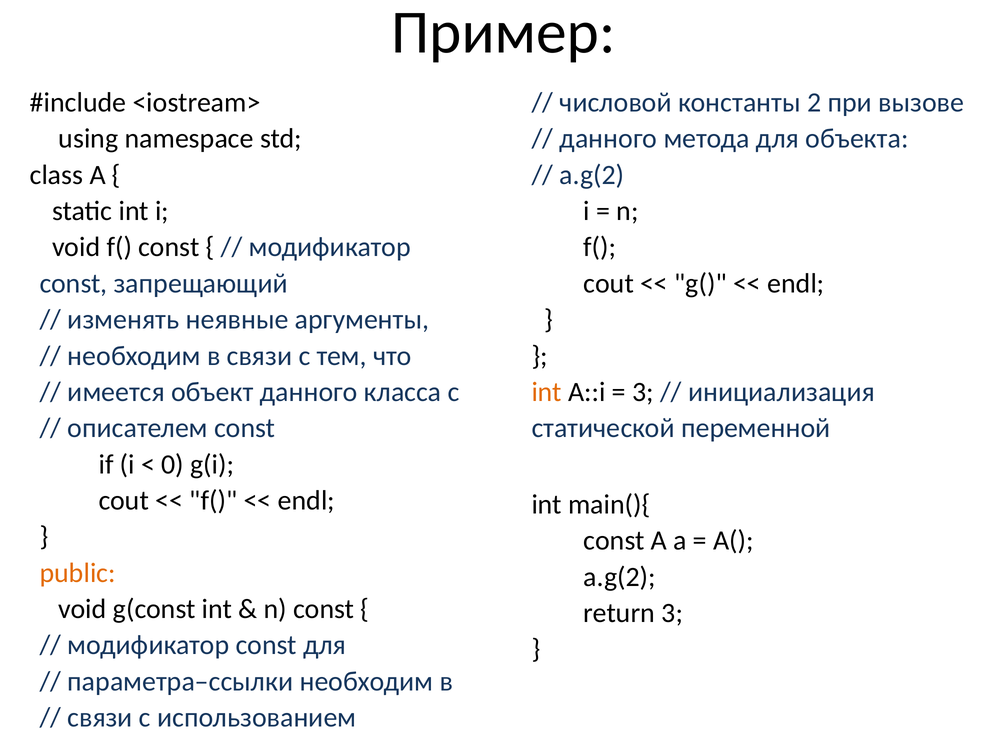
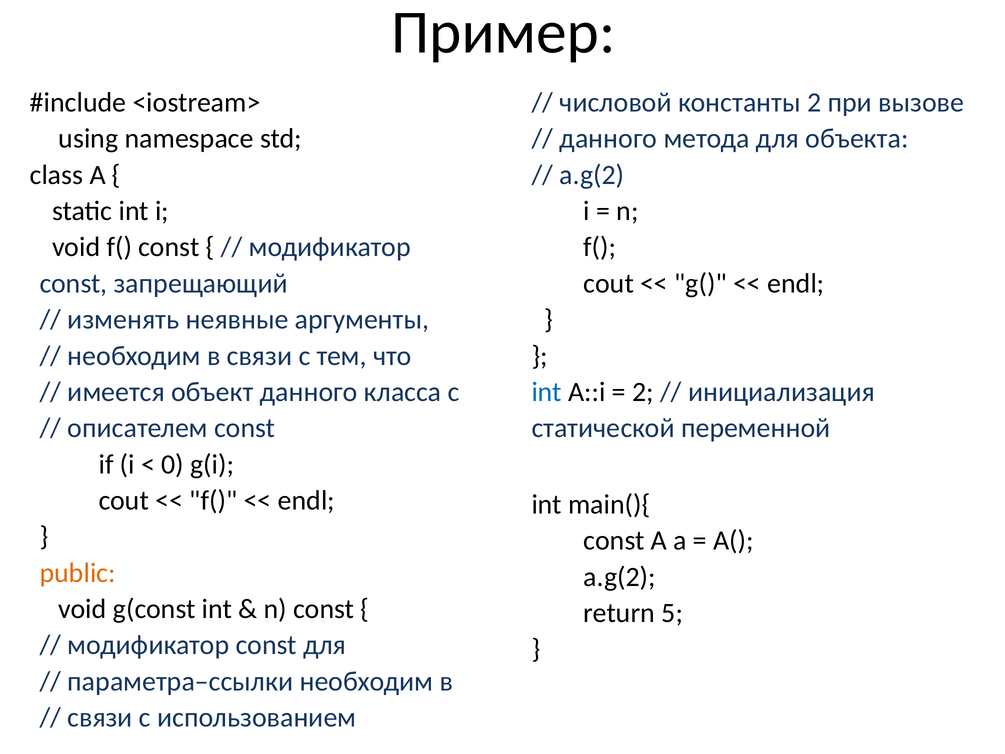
int colour: orange -> blue (547, 392)
3: 3 -> 2 (643, 392)
return 3: 3 -> 5 (672, 613)
